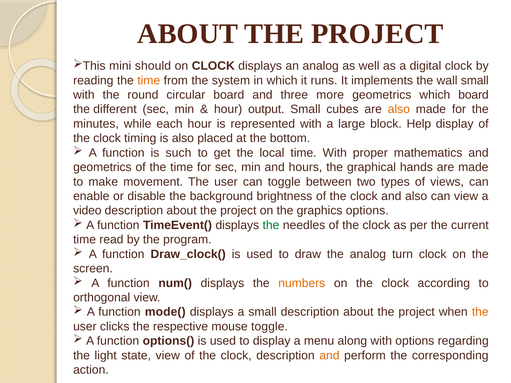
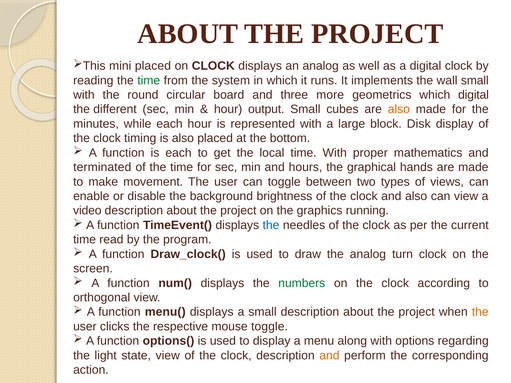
mini should: should -> placed (153, 66)
time colour: orange -> green (149, 80)
which board: board -> digital (474, 95)
Help: Help -> Disk (419, 124)
is such: such -> each (179, 153)
geometrics: geometrics -> terminated (102, 167)
graphics options: options -> running (367, 211)
the colour: green -> blue (271, 225)
numbers colour: orange -> green (302, 283)
mode(: mode( -> menu( (165, 312)
